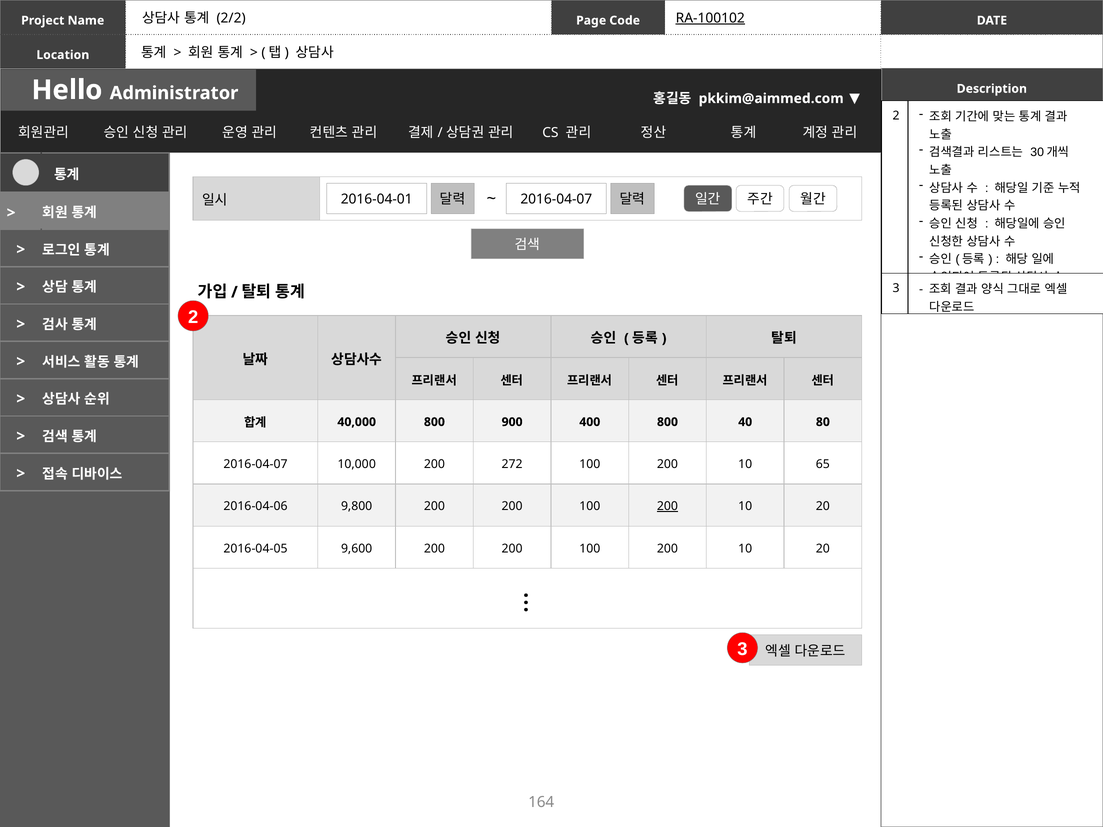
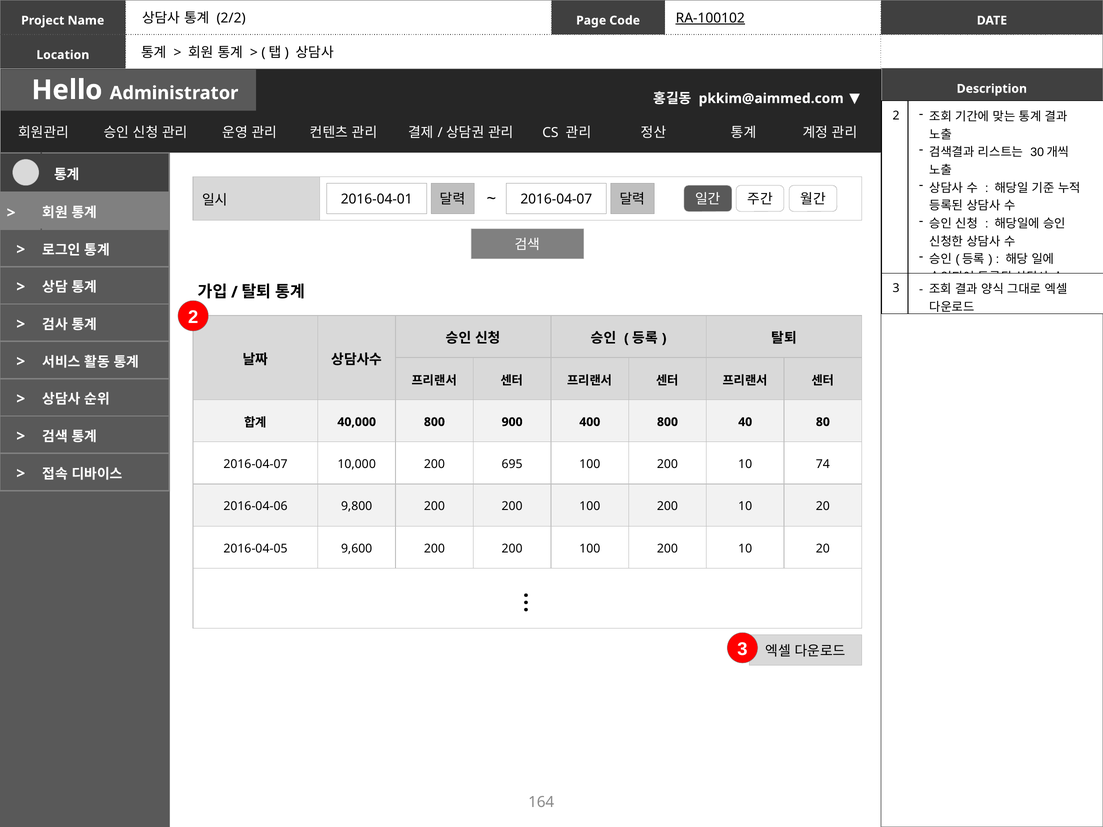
272: 272 -> 695 (512, 464)
65: 65 -> 74 (823, 464)
200 underline: present -> none (667, 506)
